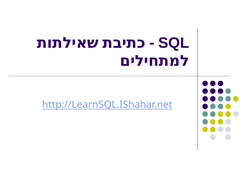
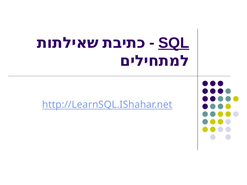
SQL underline: none -> present (174, 43)
